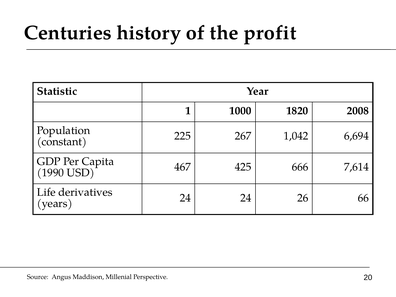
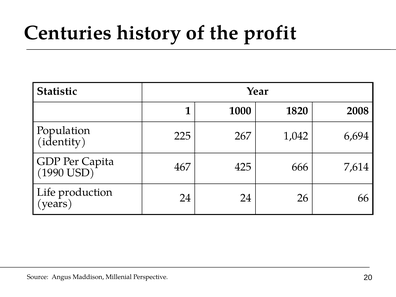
constant: constant -> identity (62, 142)
derivatives: derivatives -> production (85, 192)
